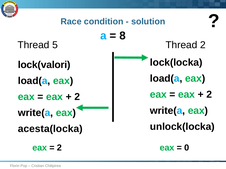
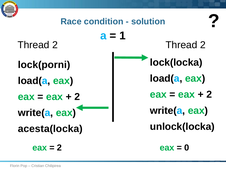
8: 8 -> 1 (123, 36)
5: 5 -> 2 (55, 45)
lock(valori: lock(valori -> lock(porni (44, 65)
